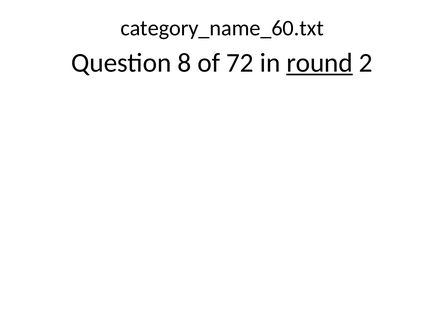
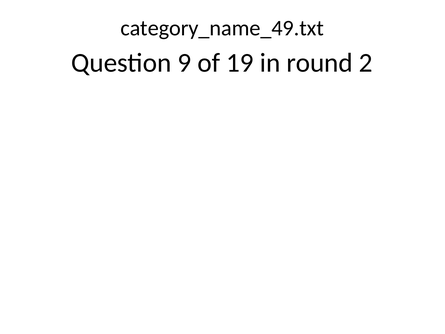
category_name_60.txt: category_name_60.txt -> category_name_49.txt (222, 28)
8: 8 -> 9 (184, 63)
72: 72 -> 19 (240, 63)
round underline: present -> none (320, 63)
